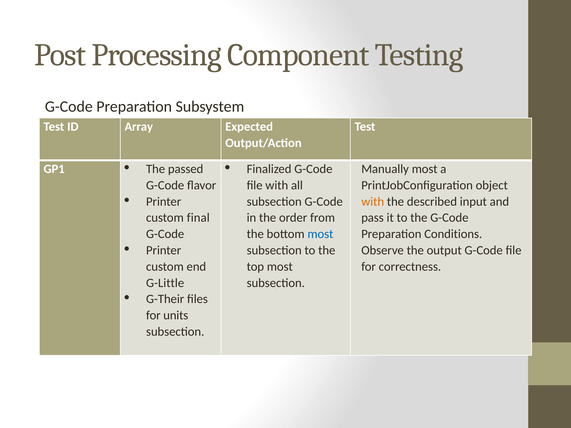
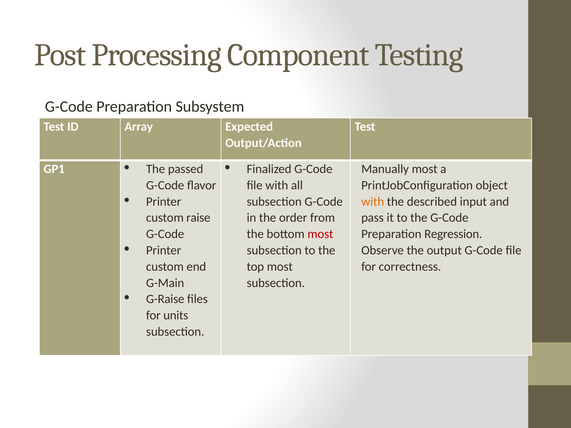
final: final -> raise (198, 218)
most colour: blue -> red (320, 234)
Conditions: Conditions -> Regression (453, 234)
G-Little: G-Little -> G-Main (165, 283)
G-Their: G-Their -> G-Raise (165, 299)
